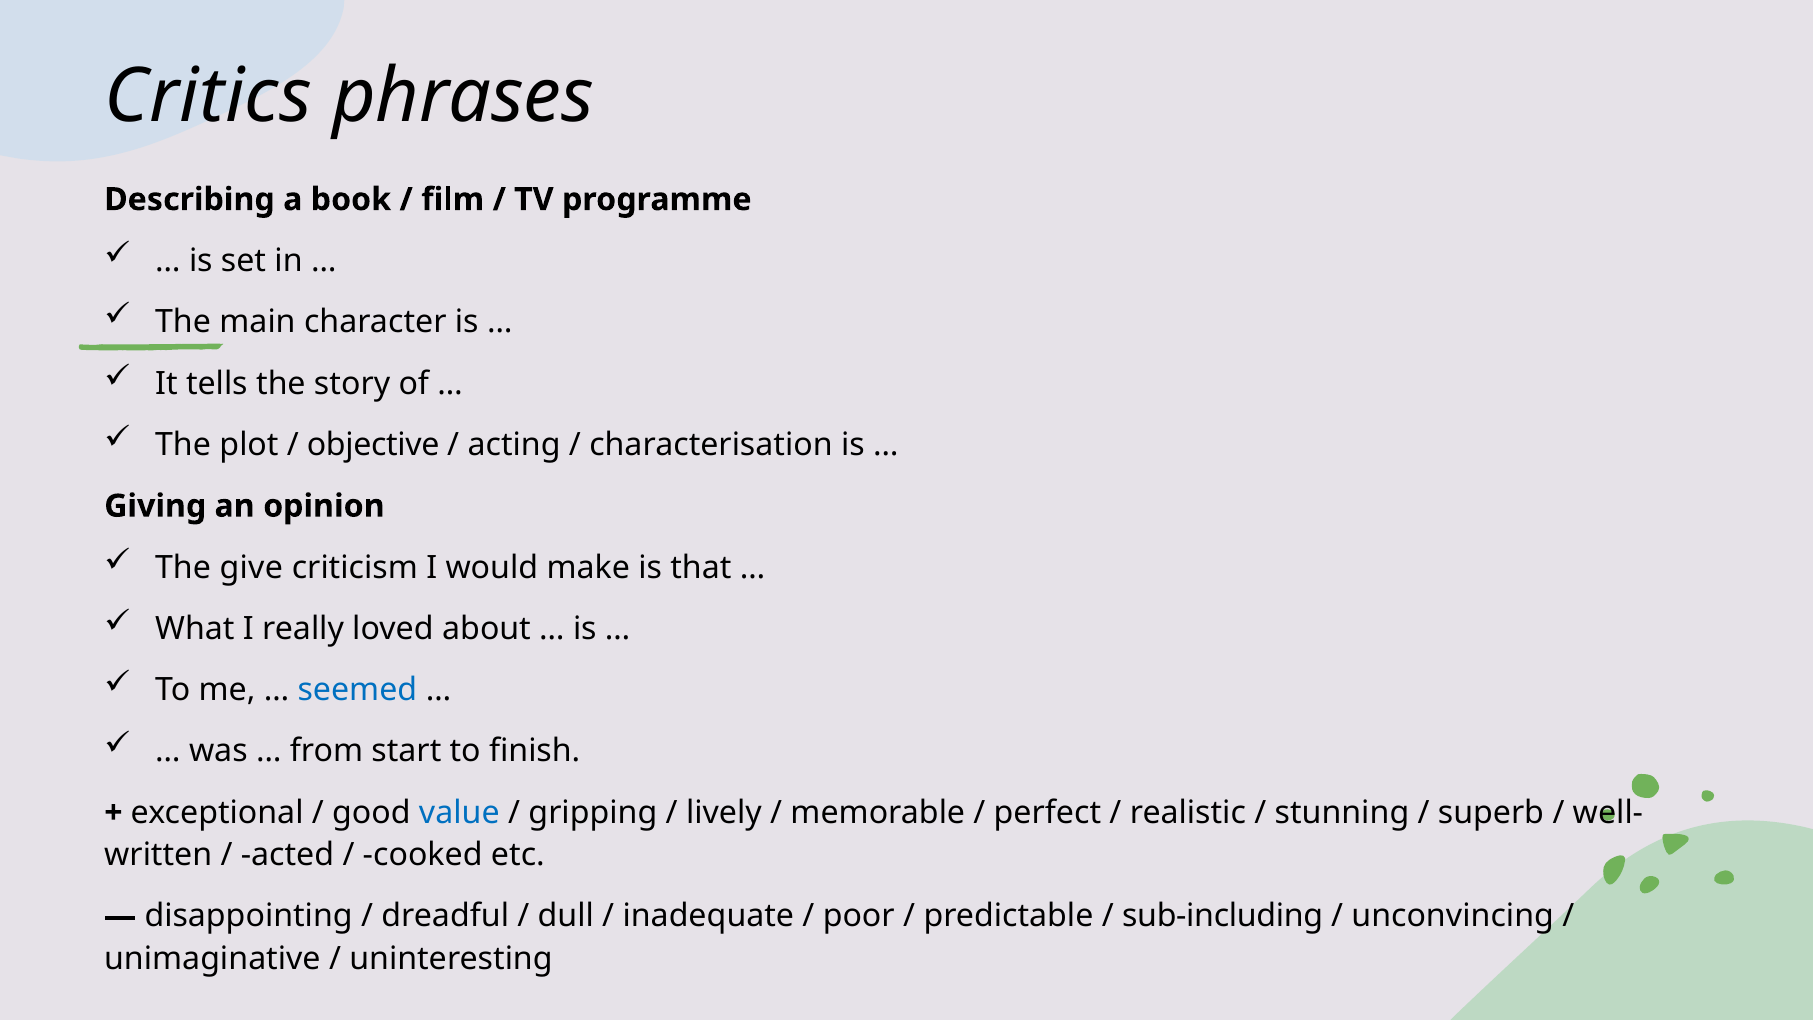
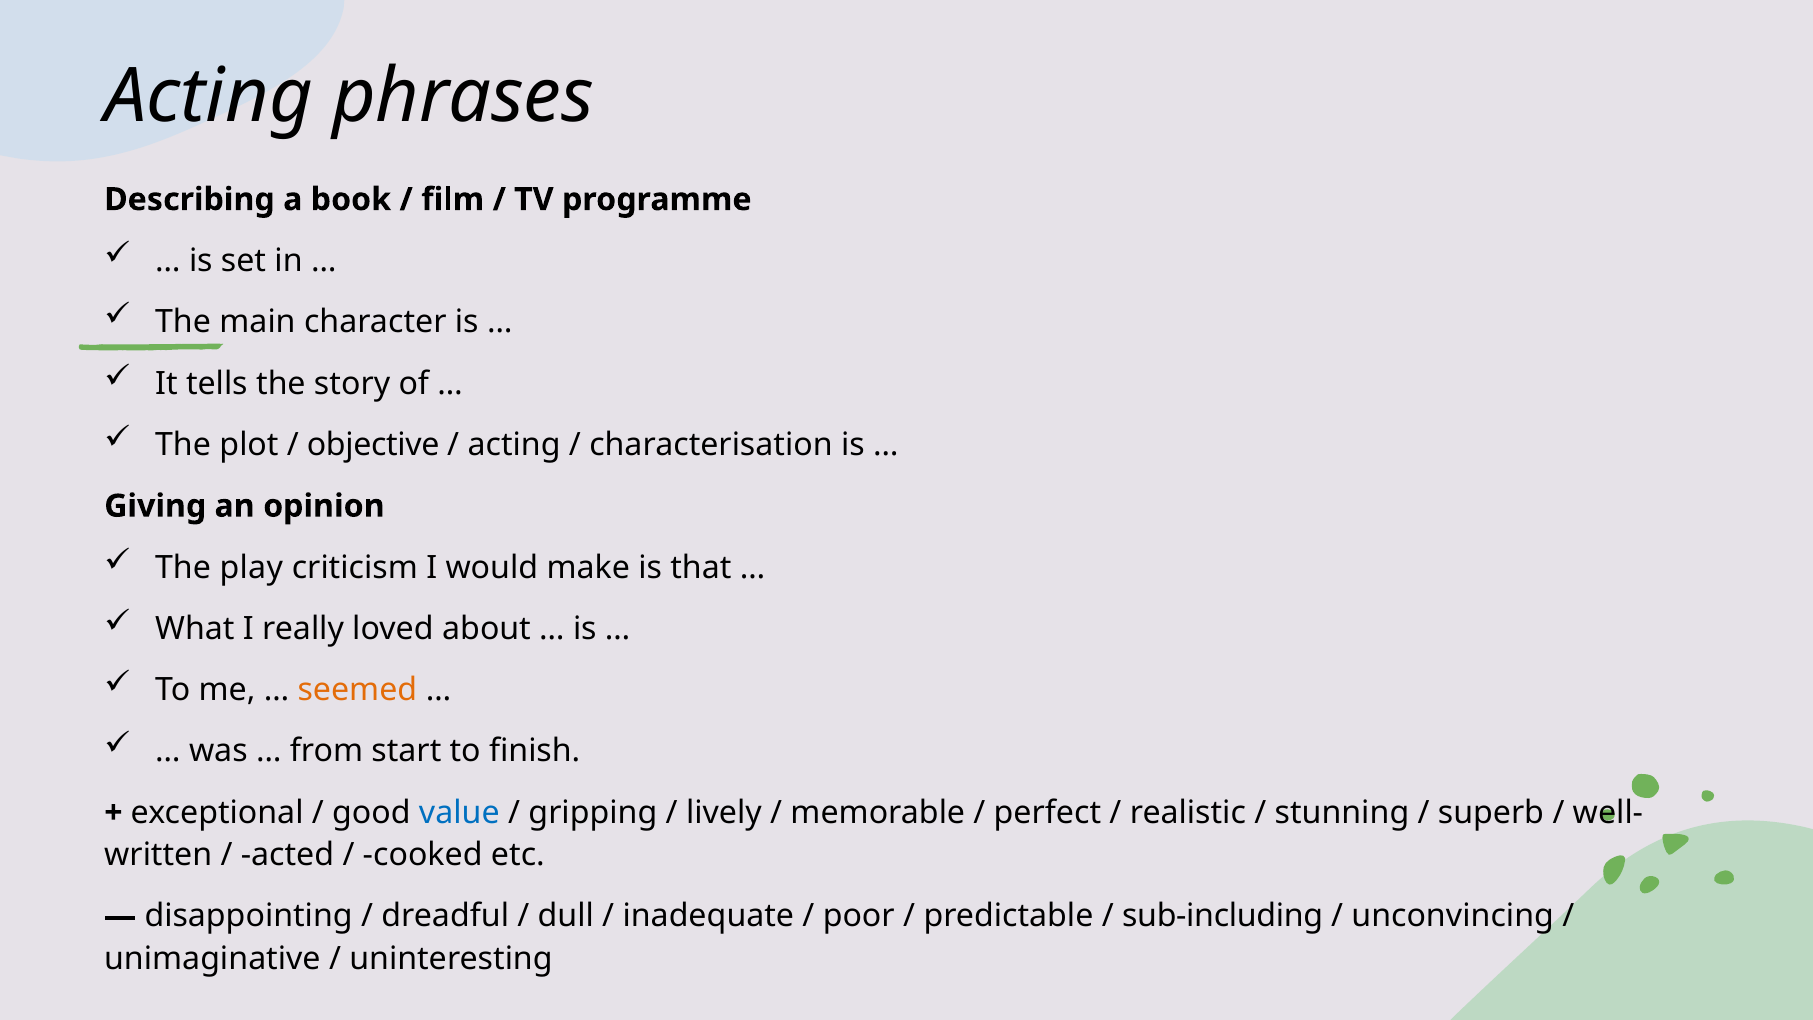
Critics: Critics -> Acting (208, 96)
give: give -> play (251, 567)
seemed colour: blue -> orange (357, 690)
